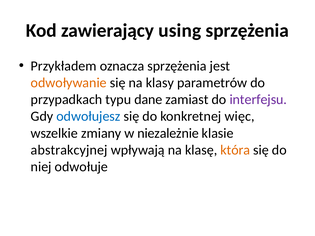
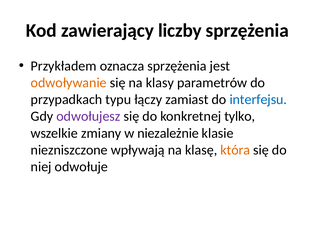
using: using -> liczby (180, 30)
dane: dane -> łączy (148, 100)
interfejsu colour: purple -> blue (258, 100)
odwołujesz colour: blue -> purple (88, 116)
więc: więc -> tylko (240, 116)
abstrakcyjnej: abstrakcyjnej -> niezniszczone (69, 150)
